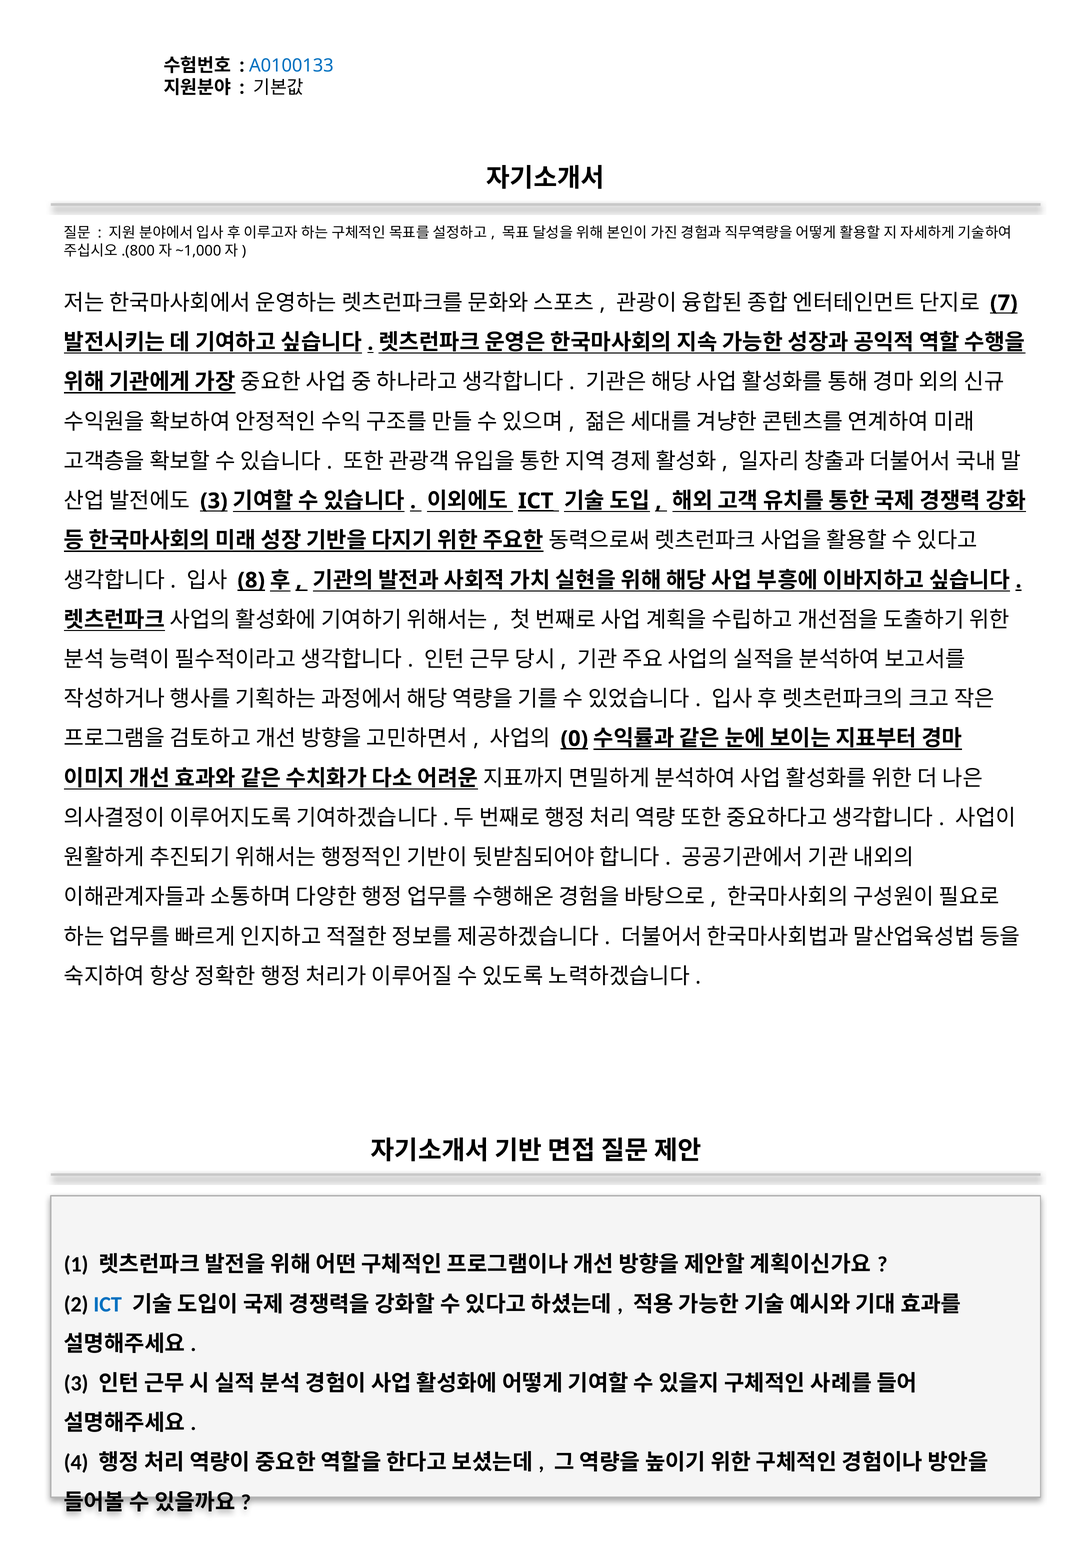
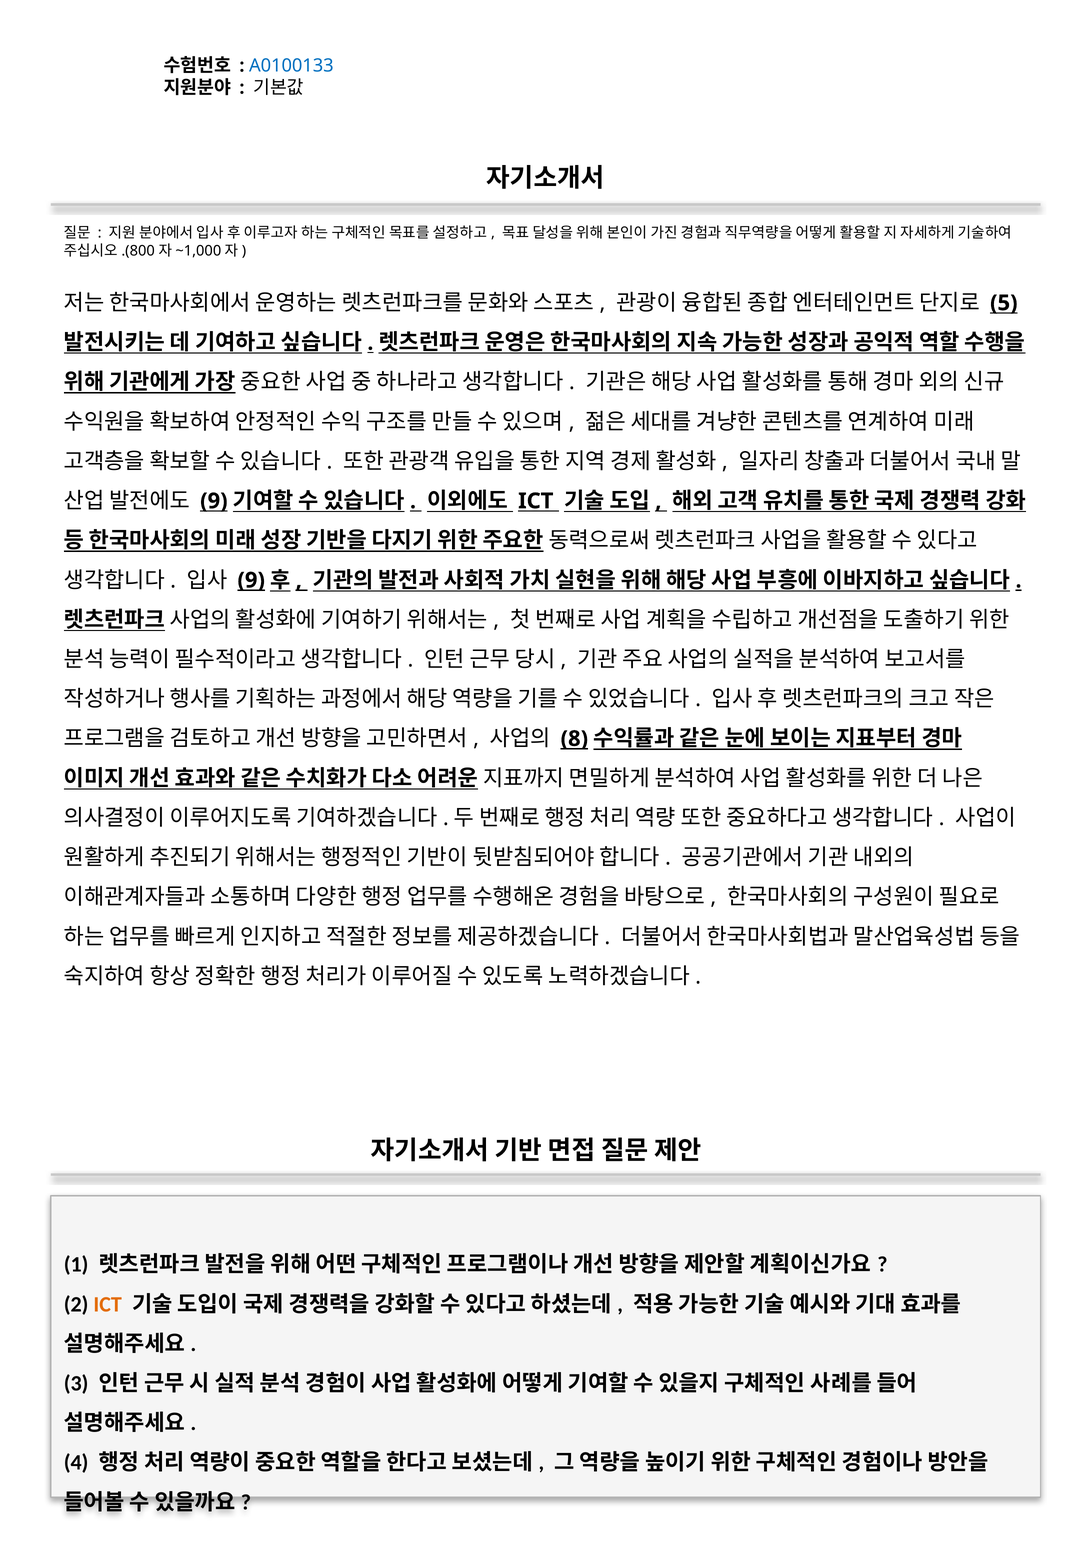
7: 7 -> 5 (1004, 303)
3: 3 -> 9 (214, 501)
ICT underline: present -> none (536, 501)
8: 8 -> 9 (251, 580)
0: 0 -> 8 (574, 738)
ICT colour: blue -> orange (108, 1303)
